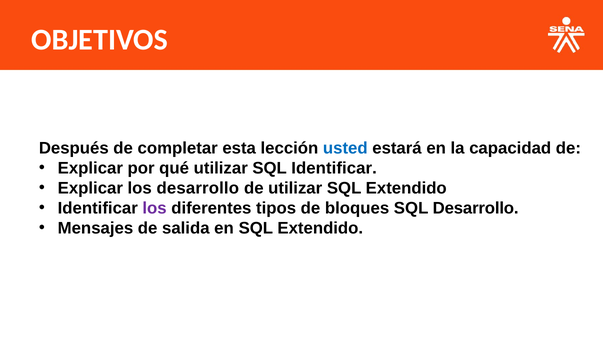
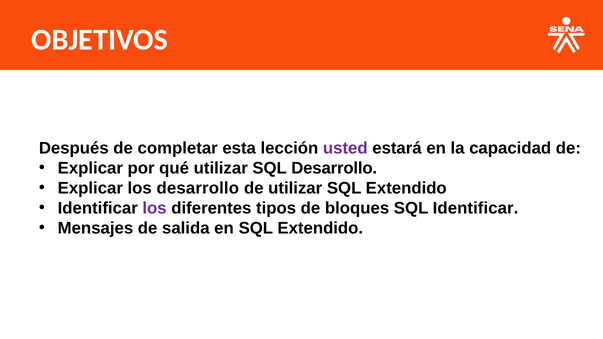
usted colour: blue -> purple (345, 148)
SQL Identificar: Identificar -> Desarrollo (334, 168)
SQL Desarrollo: Desarrollo -> Identificar (476, 208)
